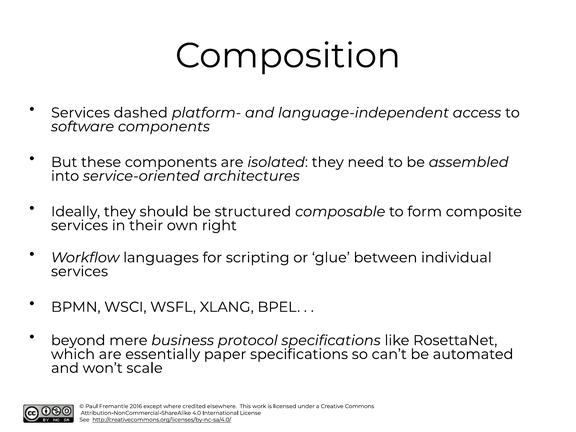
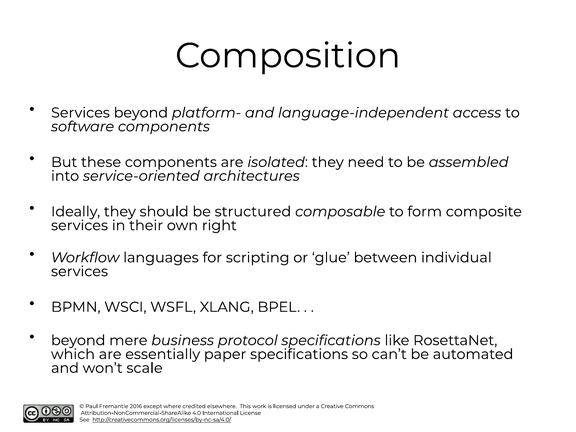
Services dashed: dashed -> beyond (141, 113)
